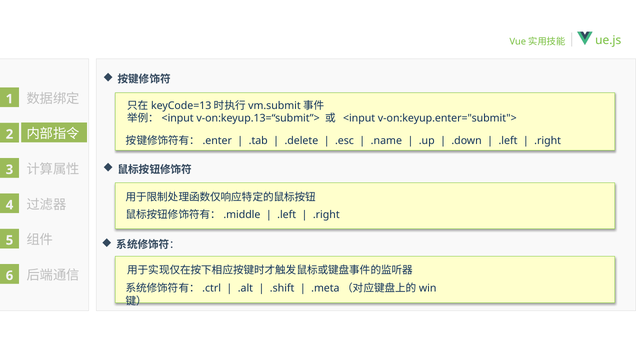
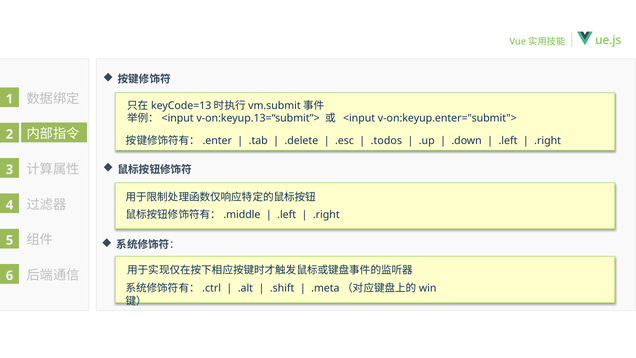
.name: .name -> .todos (386, 141)
